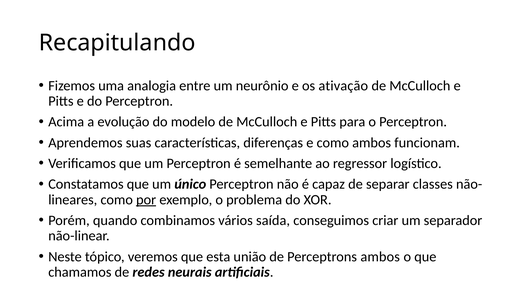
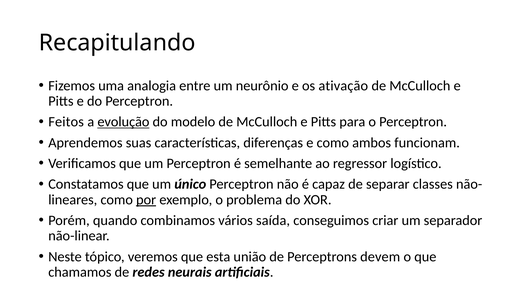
Acima: Acima -> Feitos (66, 122)
evolução underline: none -> present (123, 122)
Perceptrons ambos: ambos -> devem (380, 256)
